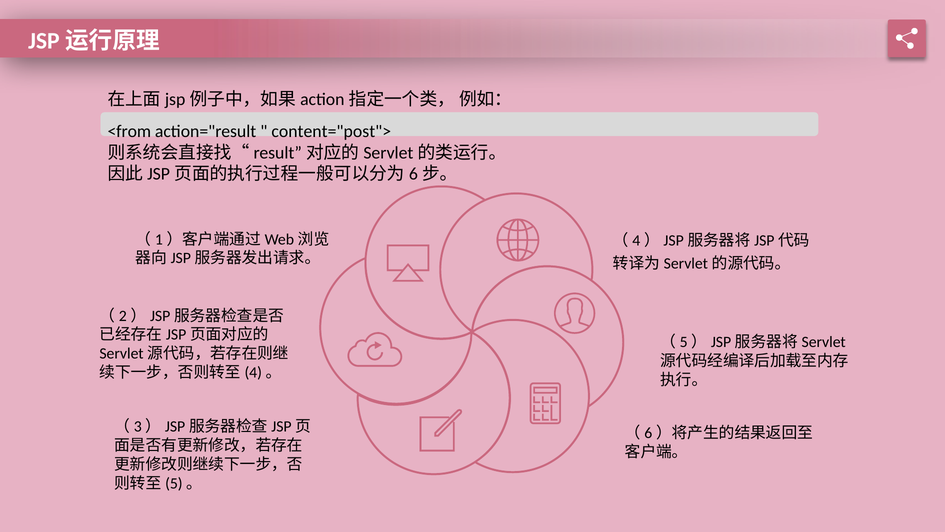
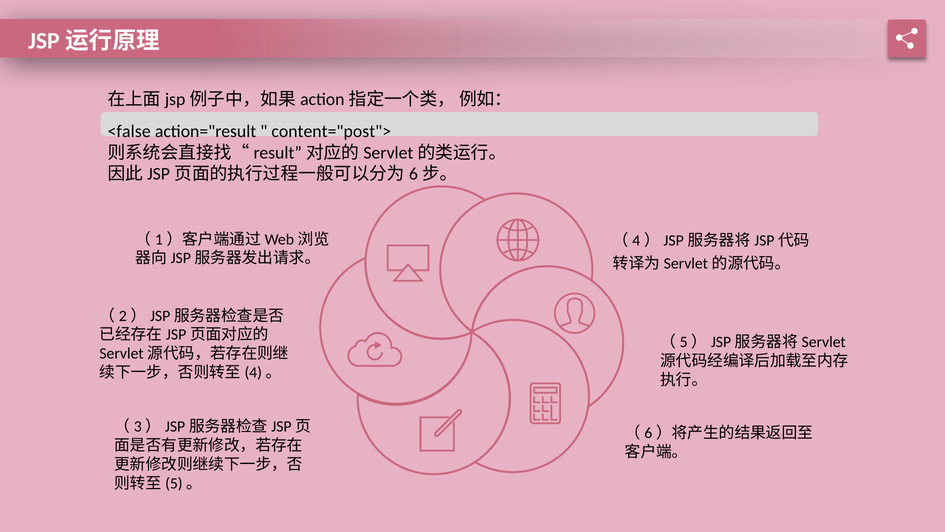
<from: <from -> <false (129, 131)
